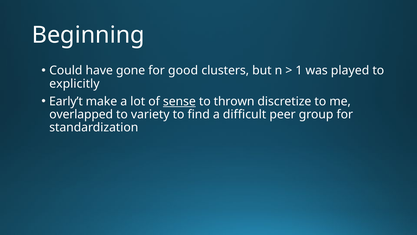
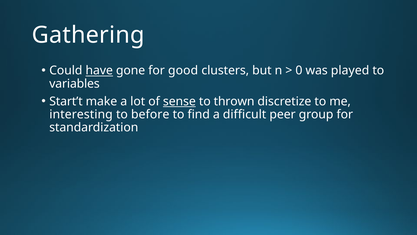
Beginning: Beginning -> Gathering (88, 35)
have underline: none -> present (99, 71)
1: 1 -> 0 (299, 71)
explicitly: explicitly -> variables (74, 84)
Early’t: Early’t -> Start’t (66, 101)
overlapped: overlapped -> interesting (81, 114)
variety: variety -> before (150, 114)
